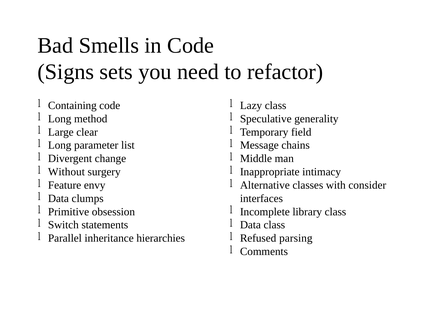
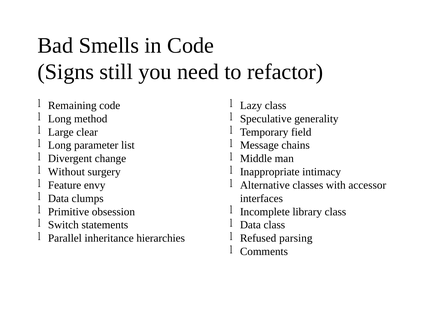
sets: sets -> still (116, 72)
Containing: Containing -> Remaining (72, 106)
consider: consider -> accessor (367, 185)
